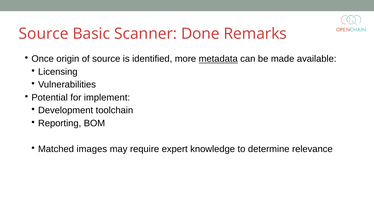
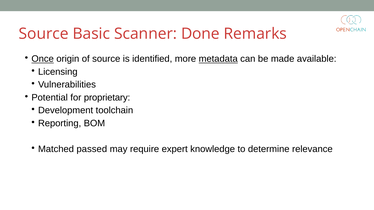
Once underline: none -> present (43, 59)
implement: implement -> proprietary (107, 98)
images: images -> passed (92, 149)
